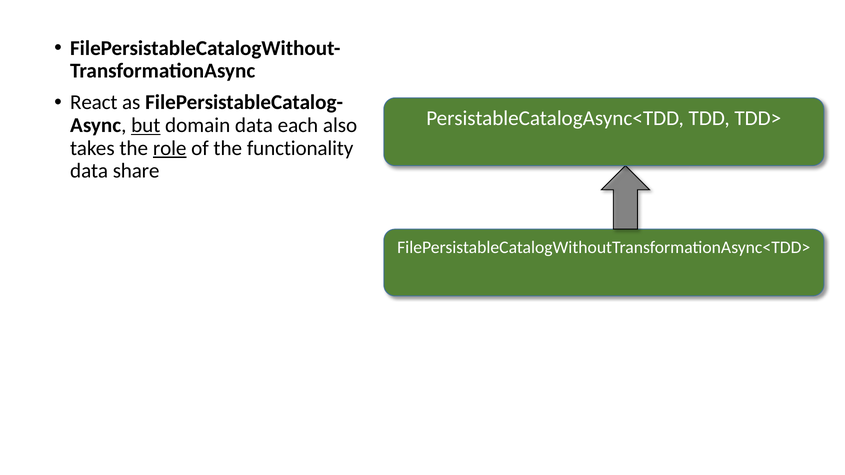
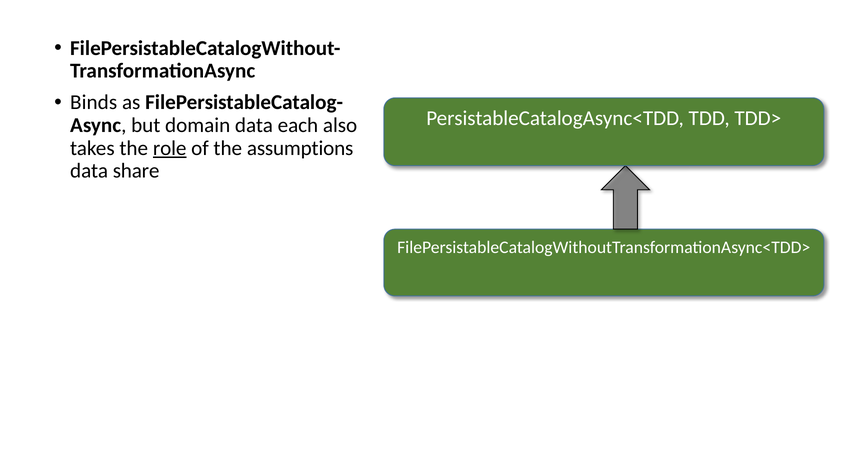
React: React -> Binds (94, 103)
but underline: present -> none (146, 125)
functionality: functionality -> assumptions (300, 148)
